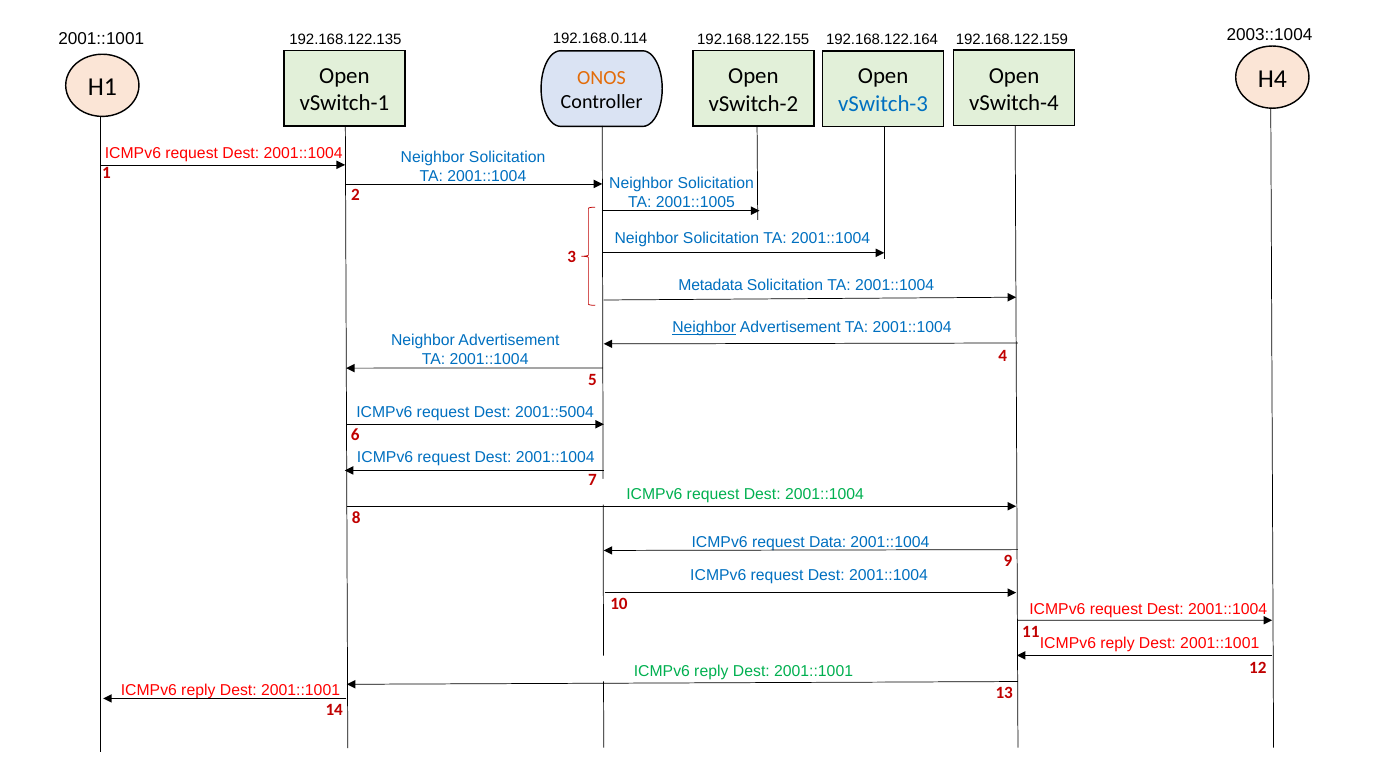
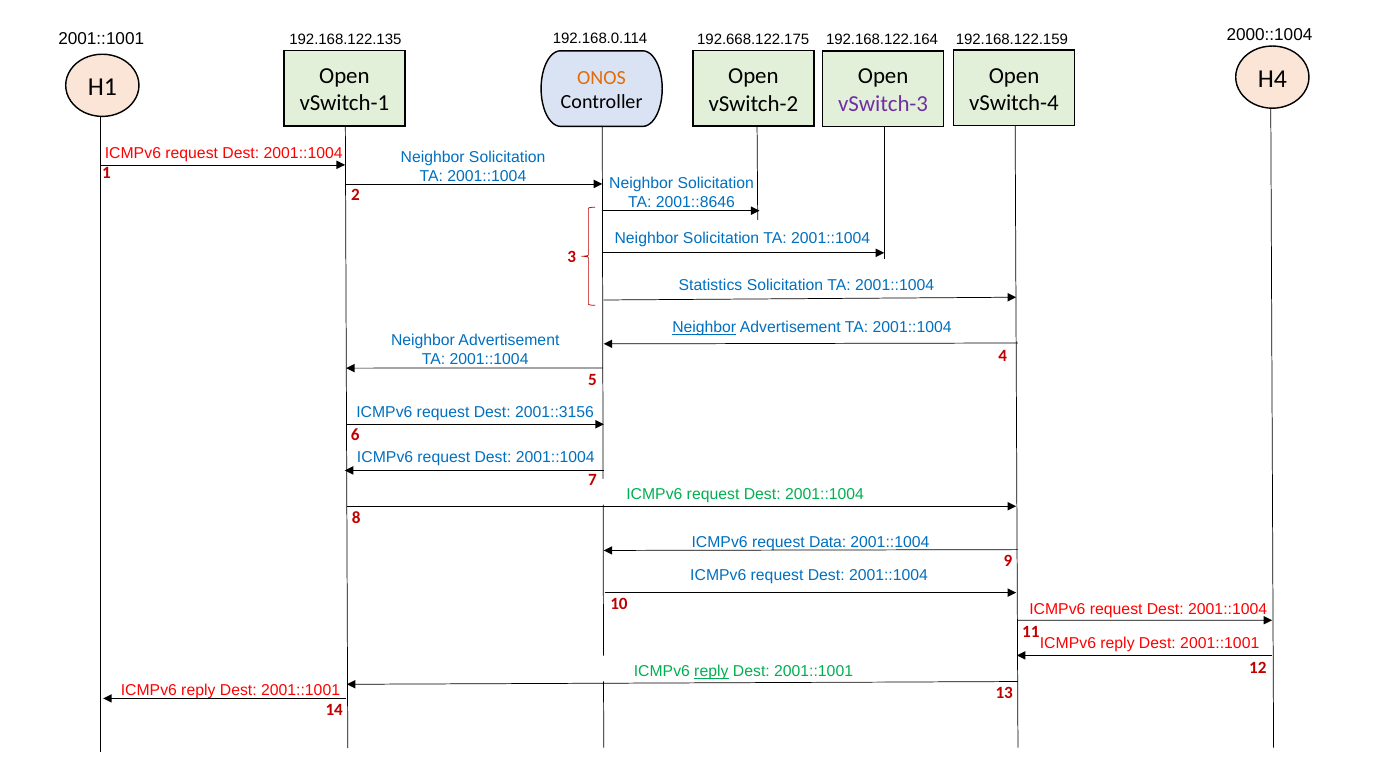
2003::1004: 2003::1004 -> 2000::1004 (1269, 35)
192.168.122.155: 192.168.122.155 -> 192.668.122.175 (753, 39)
vSwitch-3 colour: blue -> purple (883, 104)
2001::1005: 2001::1005 -> 2001::8646 (695, 202)
Metadata: Metadata -> Statistics (710, 286)
2001::5004: 2001::5004 -> 2001::3156 (555, 413)
reply underline: none -> present (711, 672)
